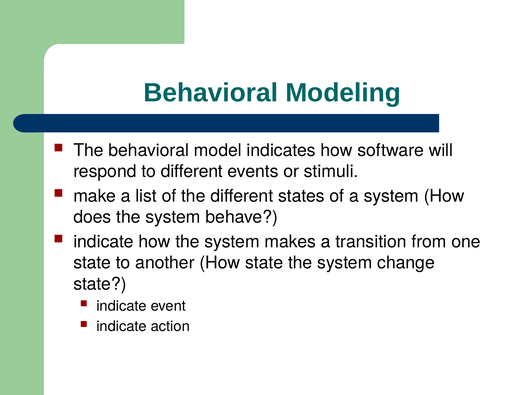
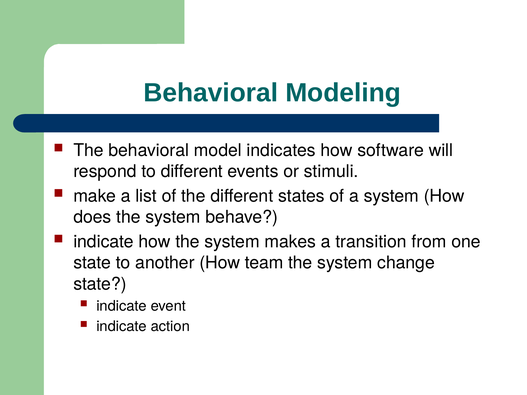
How state: state -> team (264, 263)
